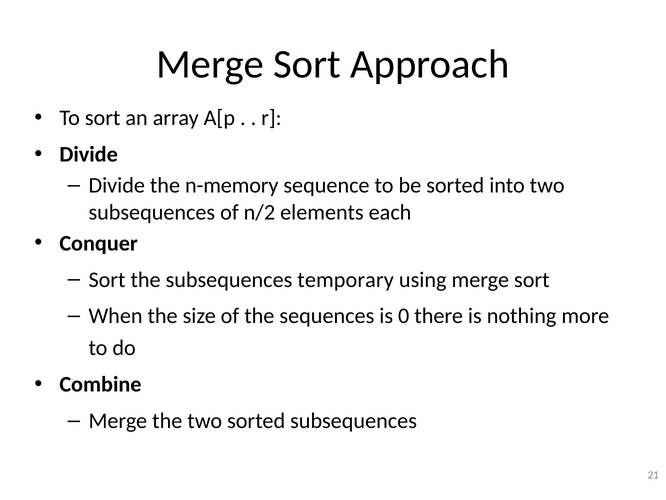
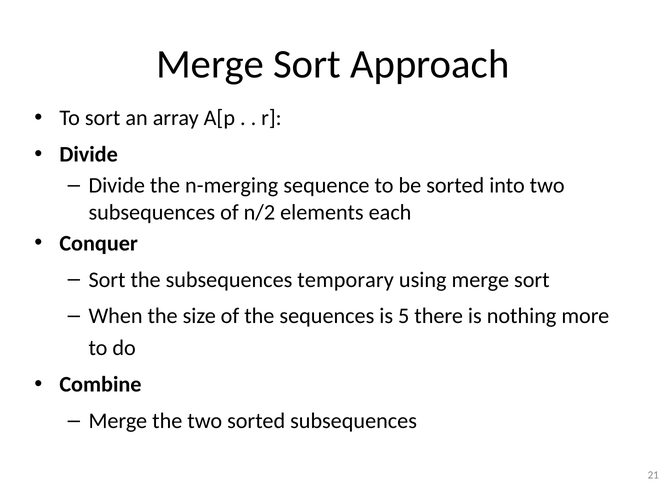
n-memory: n-memory -> n-merging (232, 185)
0: 0 -> 5 (404, 316)
